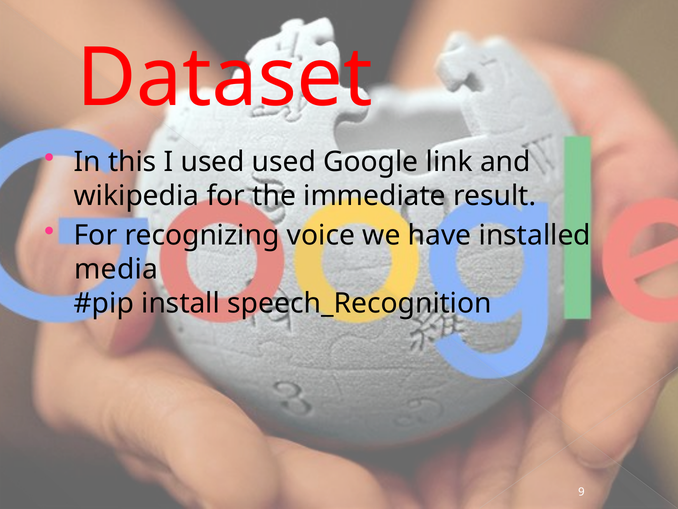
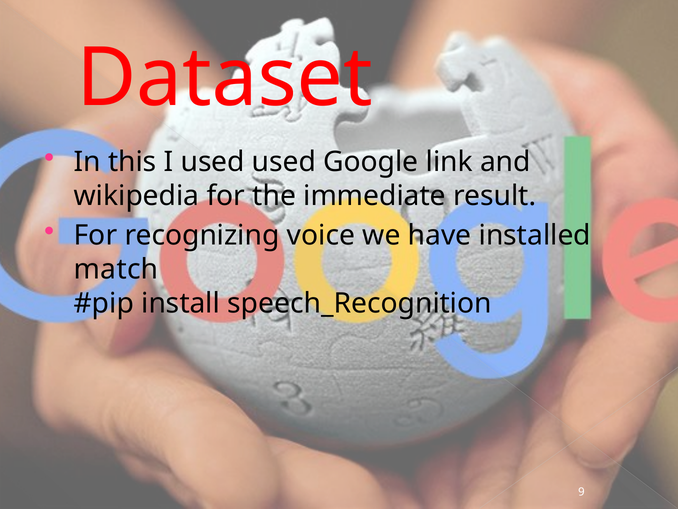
media: media -> match (116, 269)
